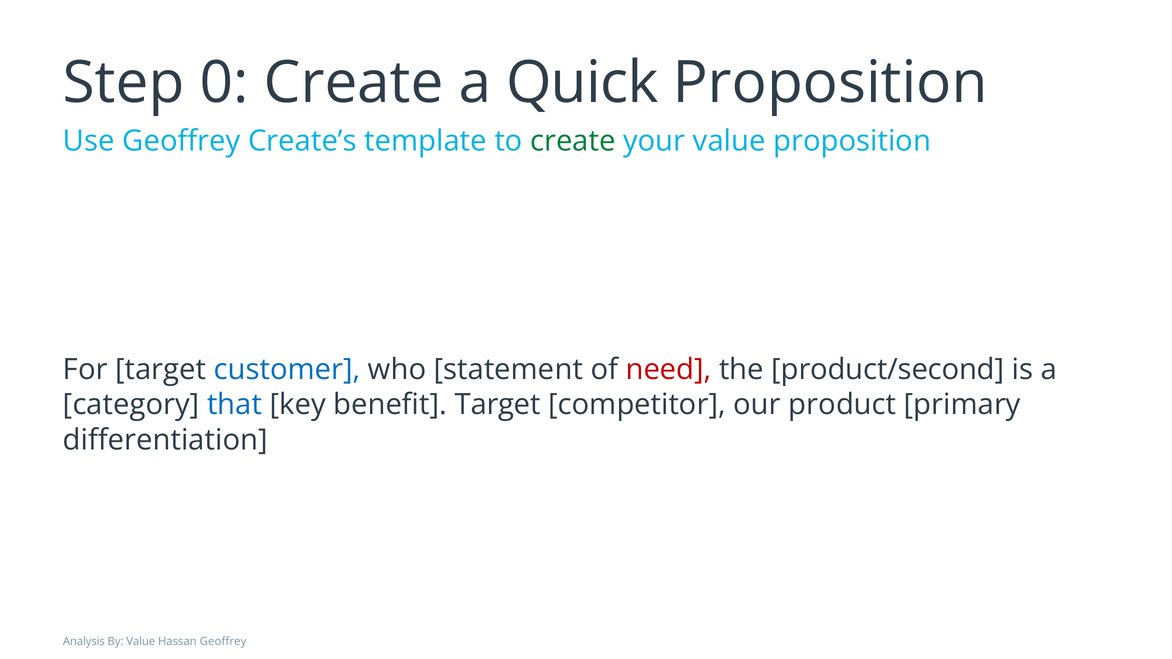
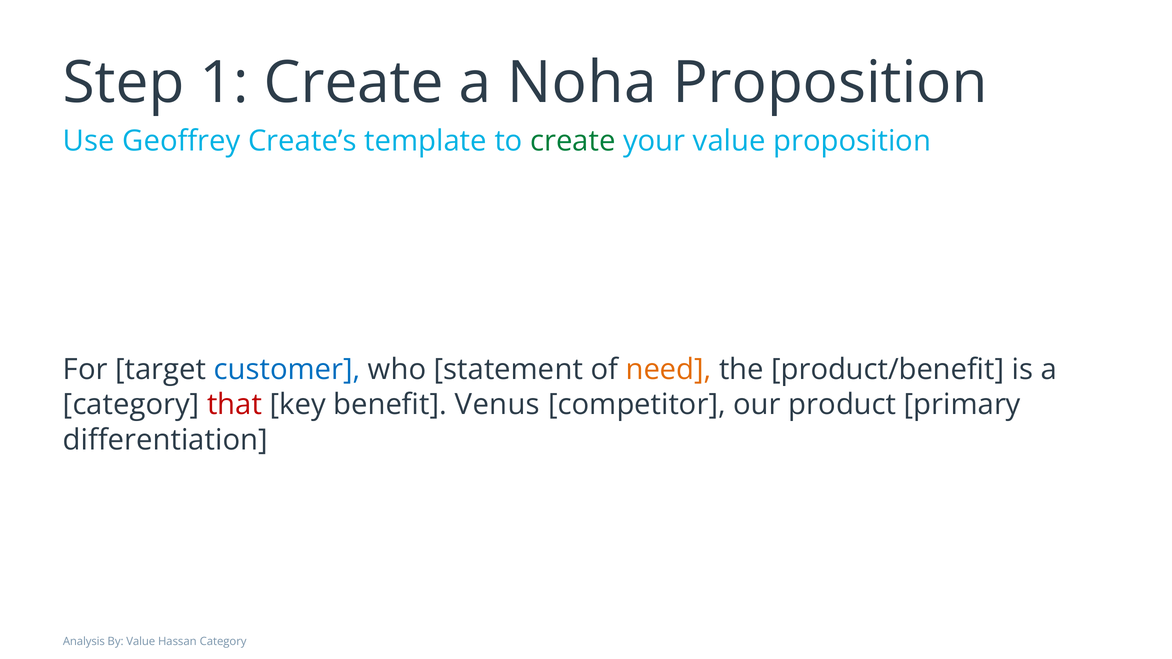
0: 0 -> 1 (224, 83)
Quick: Quick -> Noha (582, 83)
need colour: red -> orange (669, 370)
product/second: product/second -> product/benefit (888, 370)
that colour: blue -> red (235, 405)
benefit Target: Target -> Venus (497, 405)
Hassan Geoffrey: Geoffrey -> Category (223, 642)
